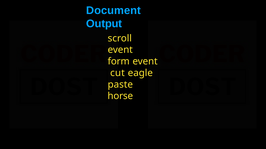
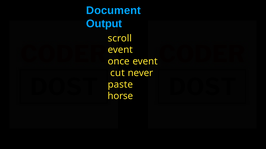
form: form -> once (119, 62)
eagle: eagle -> never (140, 73)
